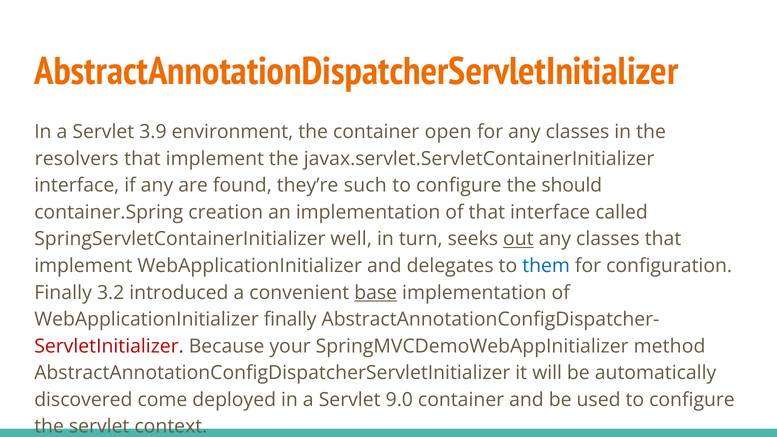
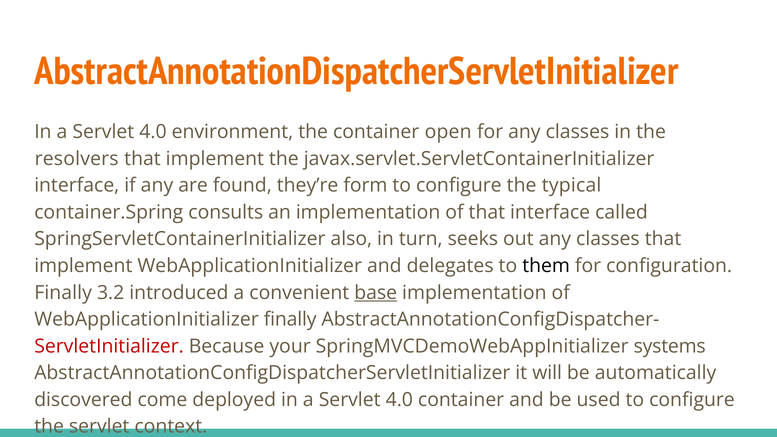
3.9: 3.9 -> 4.0 (153, 132)
such: such -> form (365, 185)
should: should -> typical (572, 185)
creation: creation -> consults (226, 212)
well: well -> also (351, 239)
out underline: present -> none (518, 239)
them colour: blue -> black (546, 266)
method: method -> systems (670, 346)
9.0: 9.0 -> 4.0 (399, 400)
